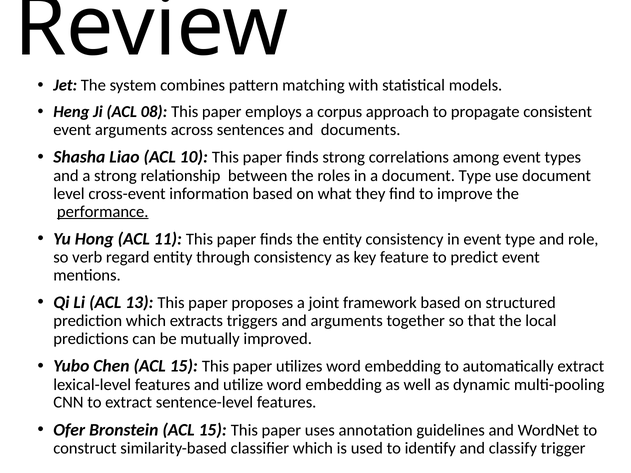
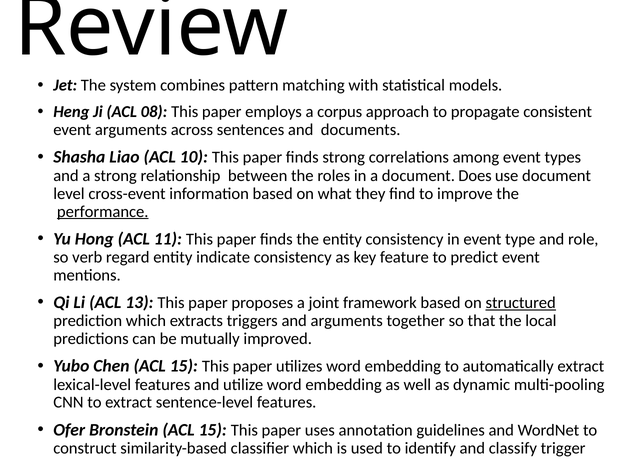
document Type: Type -> Does (475, 176)
through: through -> indicate (223, 257)
structured underline: none -> present (521, 303)
